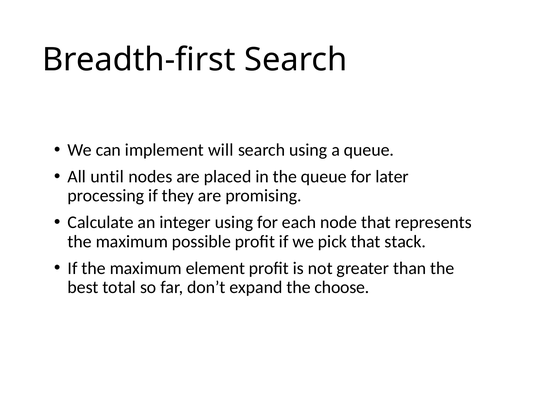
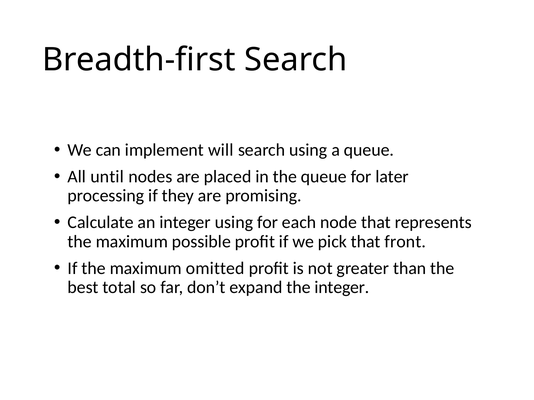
stack: stack -> front (405, 242)
element: element -> omitted (215, 268)
the choose: choose -> integer (342, 288)
